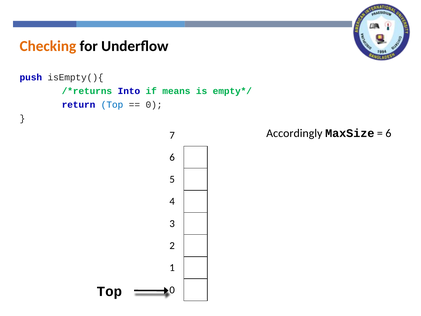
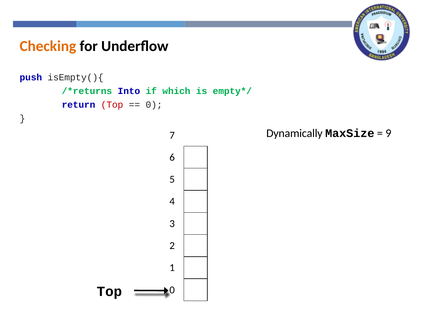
means: means -> which (176, 91)
Top colour: blue -> red (112, 105)
Accordingly: Accordingly -> Dynamically (294, 133)
6: 6 -> 9 (388, 133)
